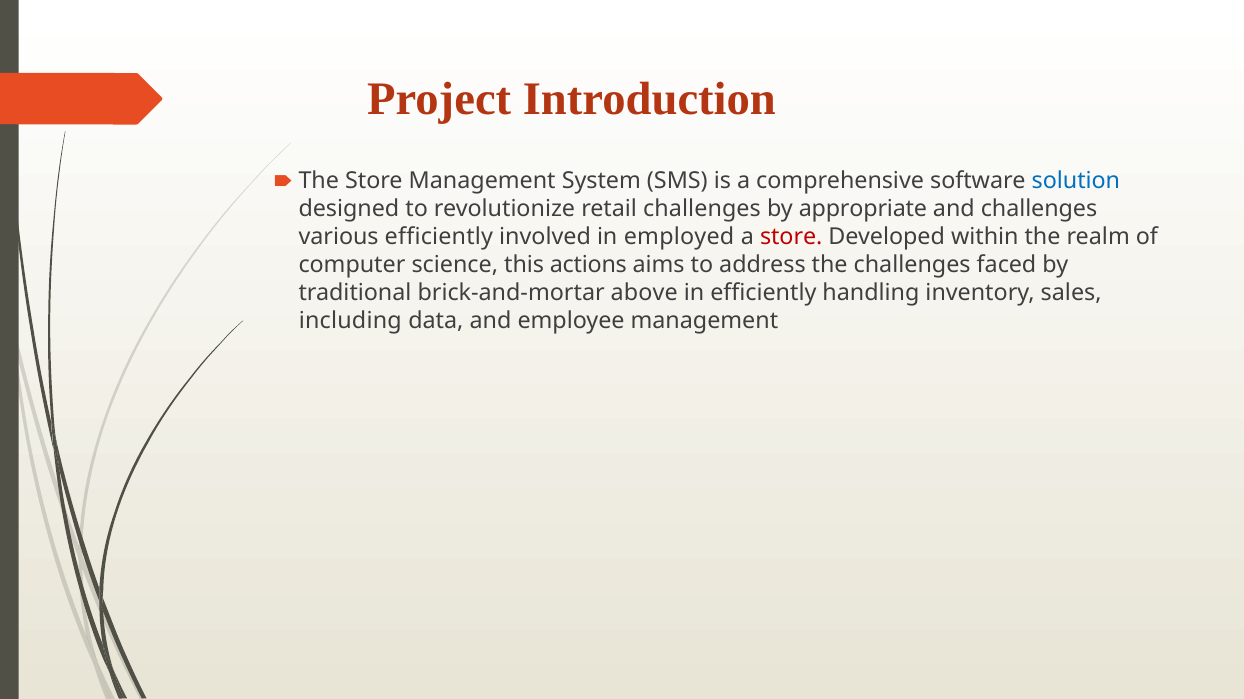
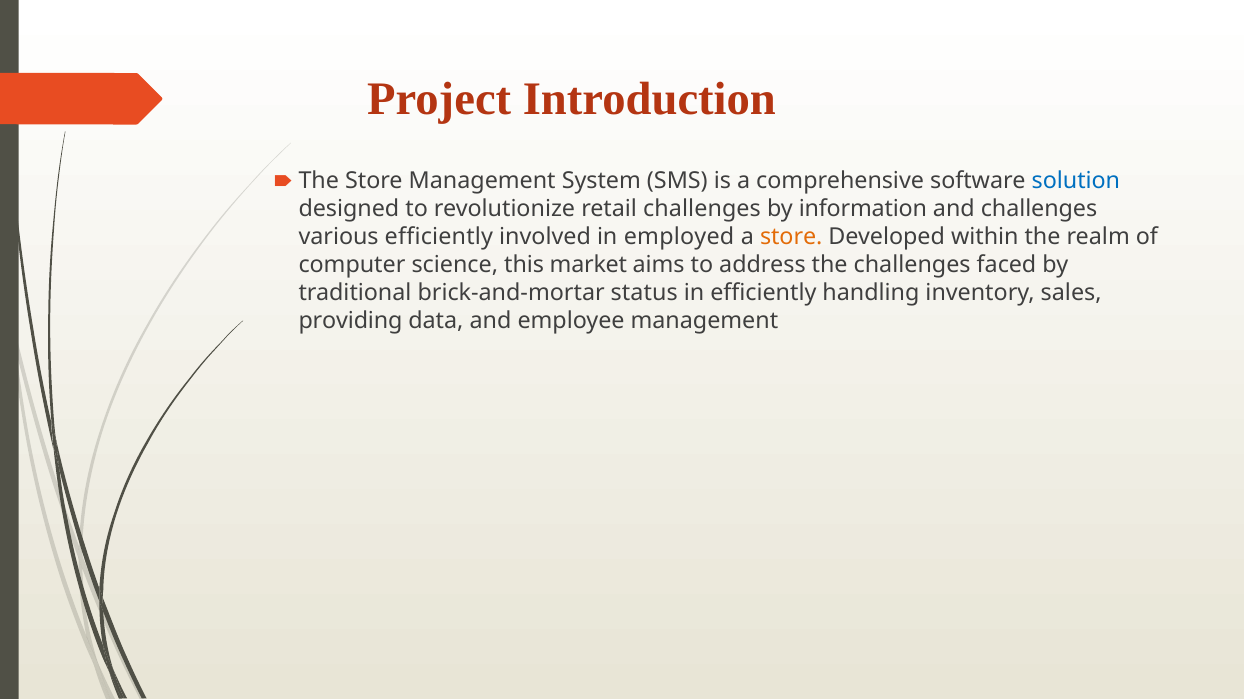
appropriate: appropriate -> information (863, 209)
store colour: red -> orange (791, 237)
actions: actions -> market (588, 265)
above: above -> status (644, 293)
including: including -> providing (350, 321)
